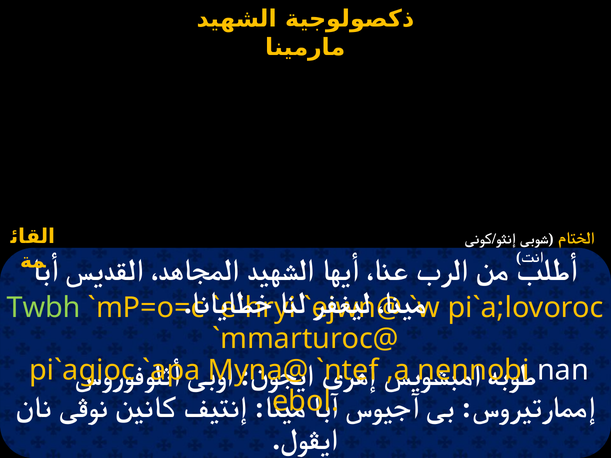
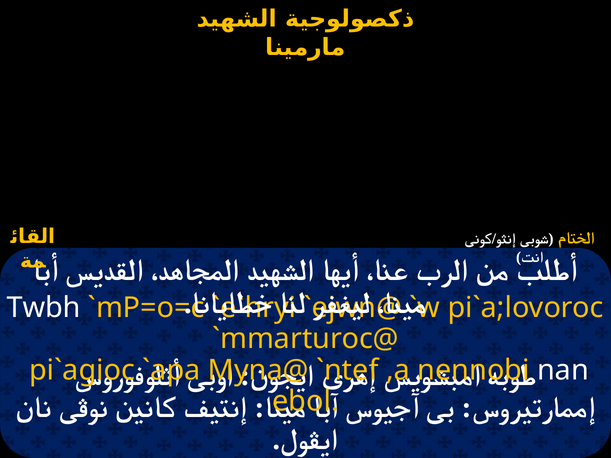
Twbh colour: light green -> white (44, 308)
